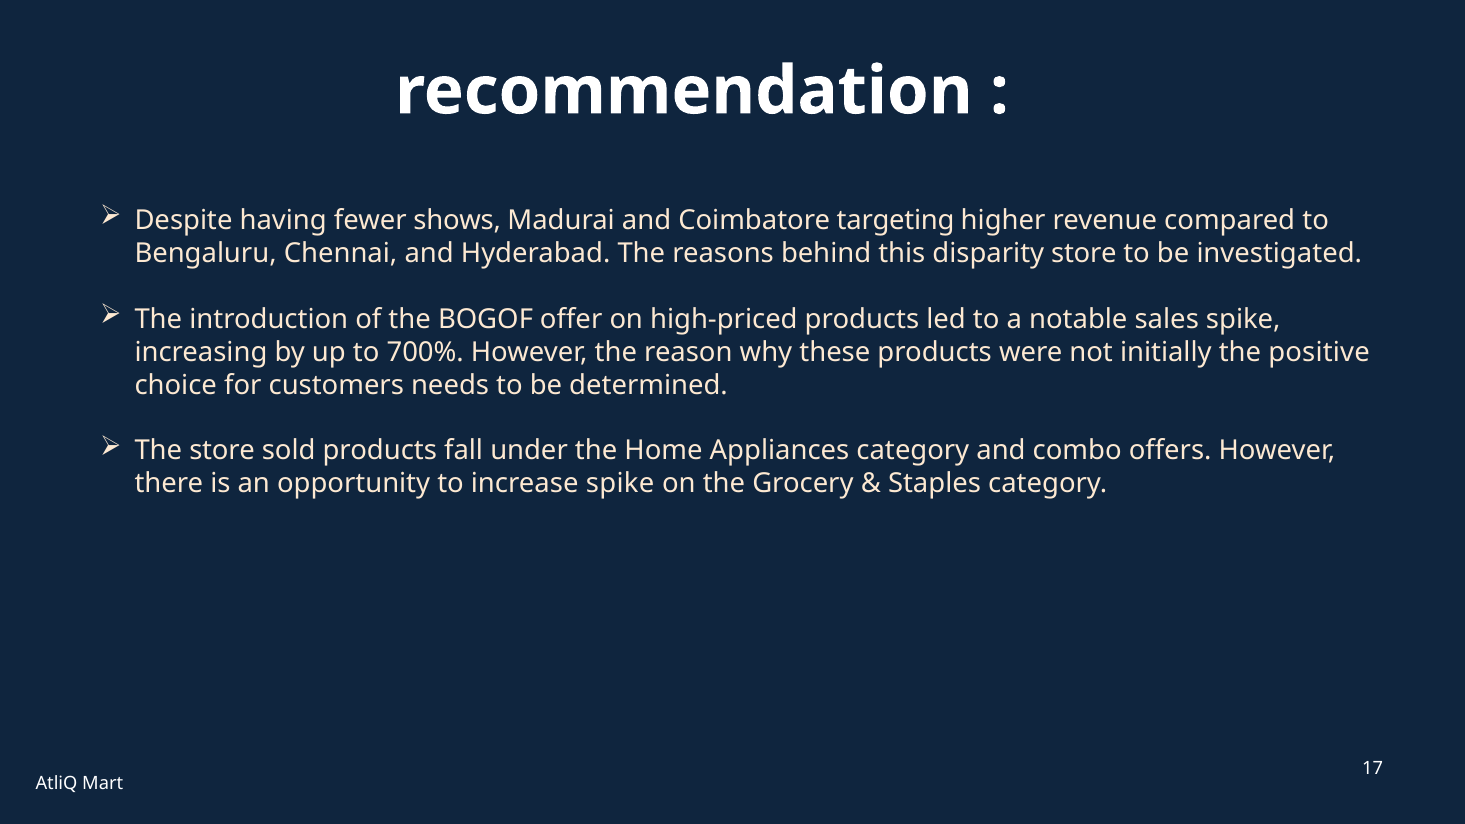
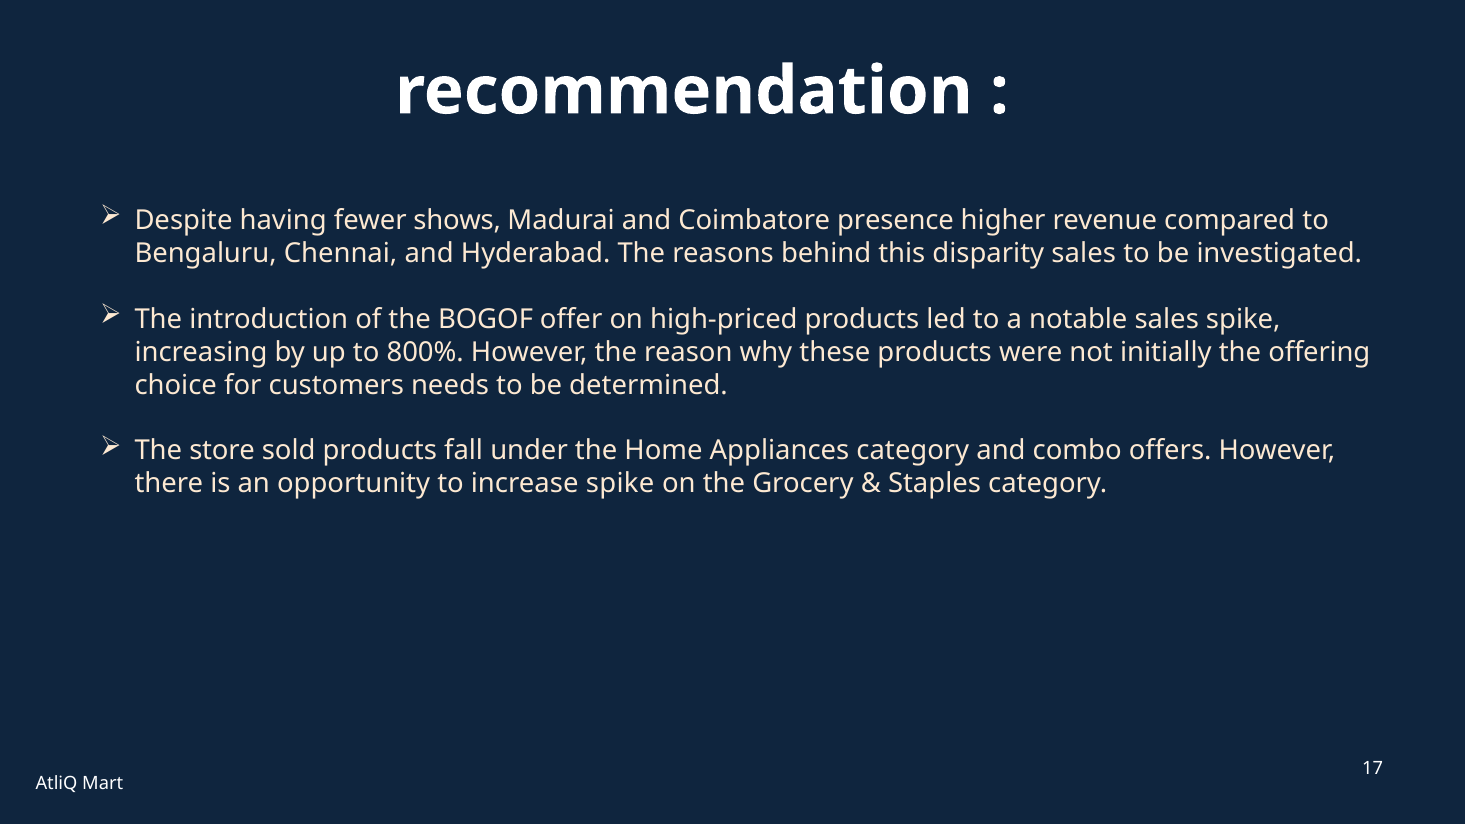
targeting: targeting -> presence (896, 220)
disparity store: store -> sales (1084, 253)
700%: 700% -> 800% (425, 352)
positive: positive -> offering (1319, 352)
